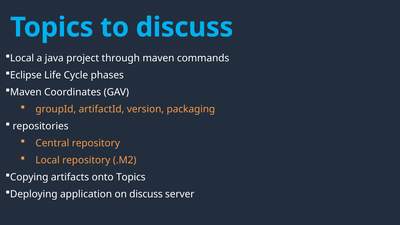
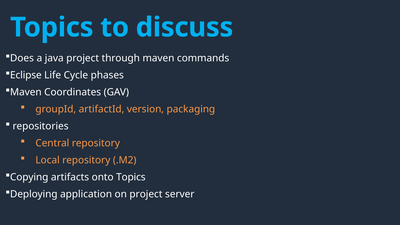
Local: Local -> Does (22, 58)
on discuss: discuss -> project (146, 194)
